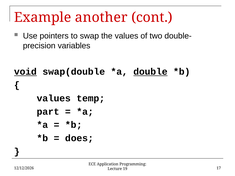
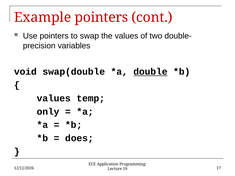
Example another: another -> pointers (101, 18)
void underline: present -> none (25, 72)
part: part -> only (48, 112)
